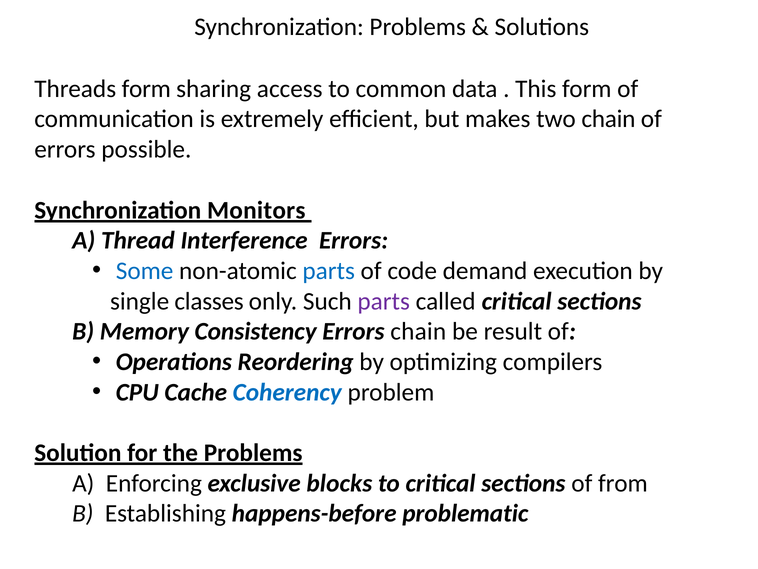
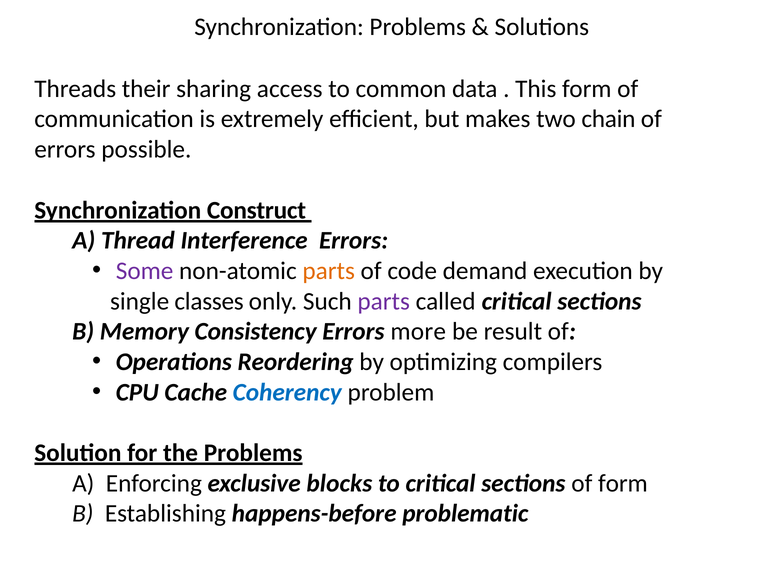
Threads form: form -> their (146, 89)
Monitors: Monitors -> Construct (257, 210)
Some colour: blue -> purple (145, 271)
parts colour: blue -> orange (329, 271)
Errors chain: chain -> more (418, 331)
of from: from -> form (623, 483)
